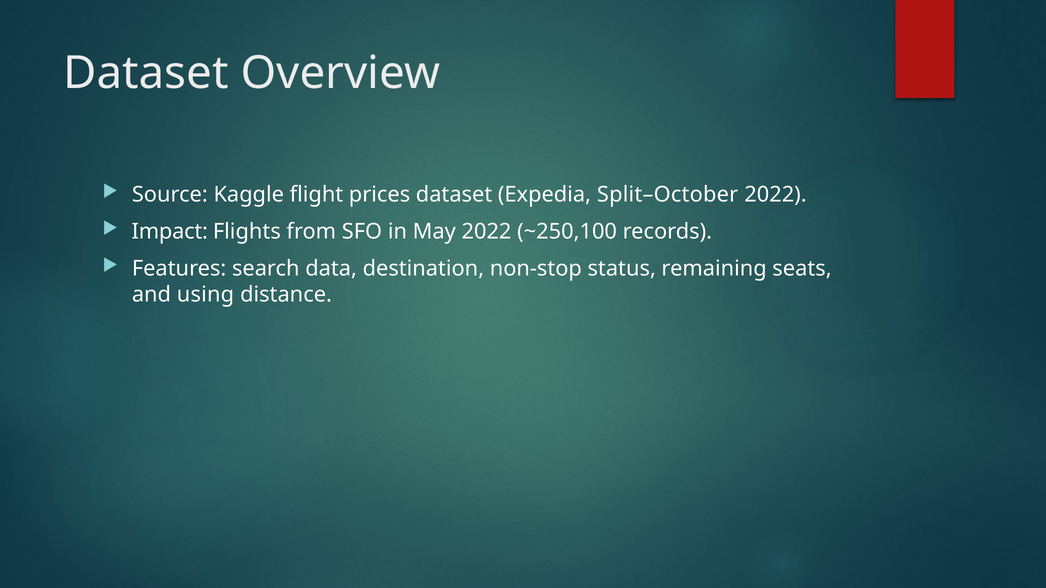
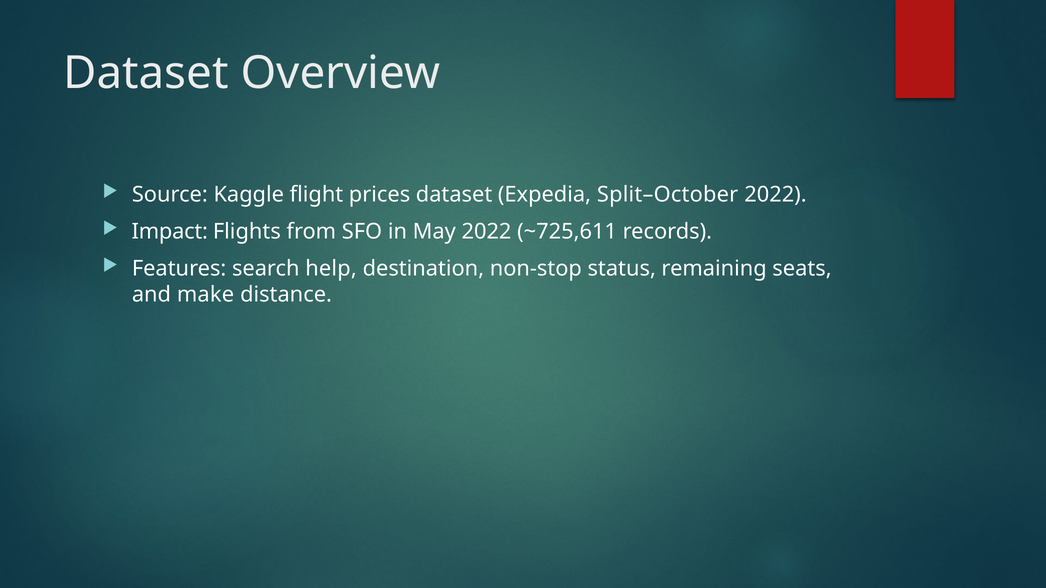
~250,100: ~250,100 -> ~725,611 (567, 232)
data: data -> help (331, 269)
using: using -> make (205, 295)
